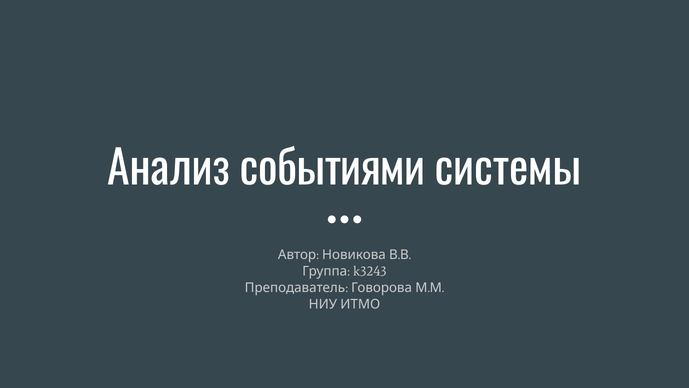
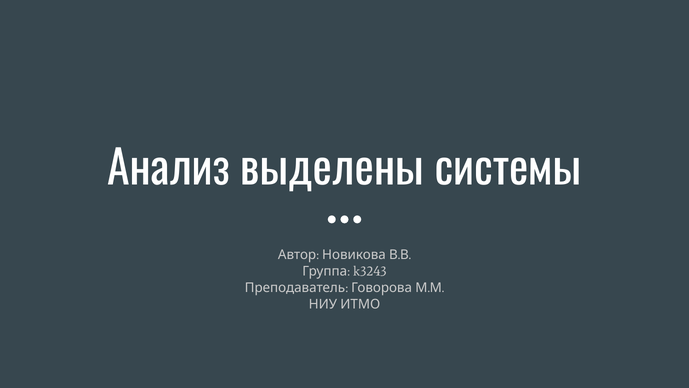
событиями: событиями -> выделены (332, 170)
